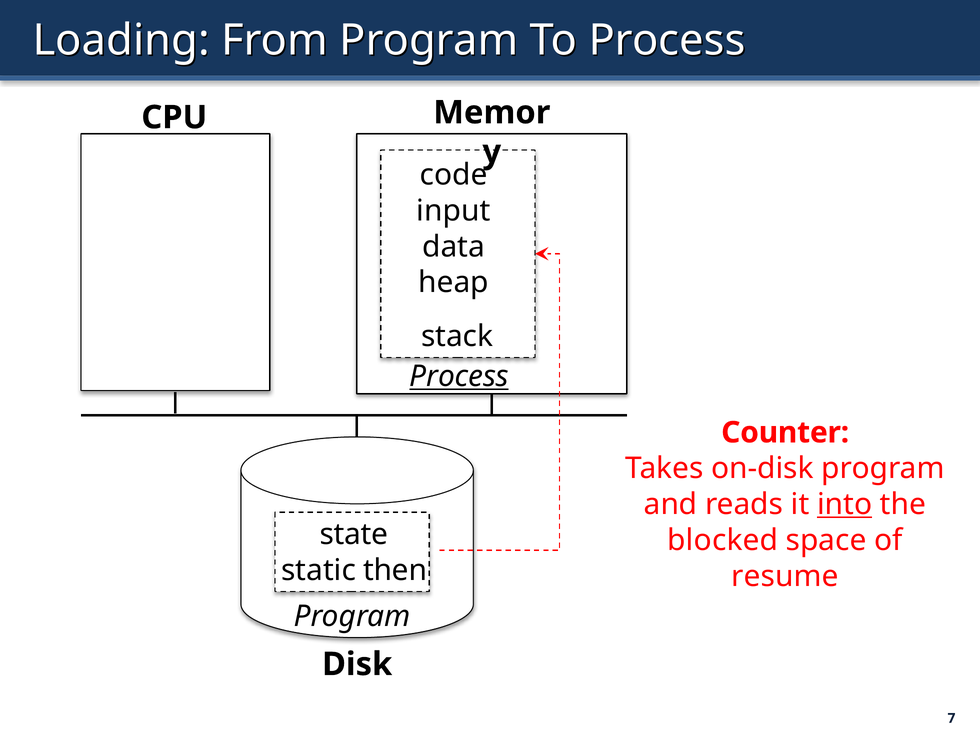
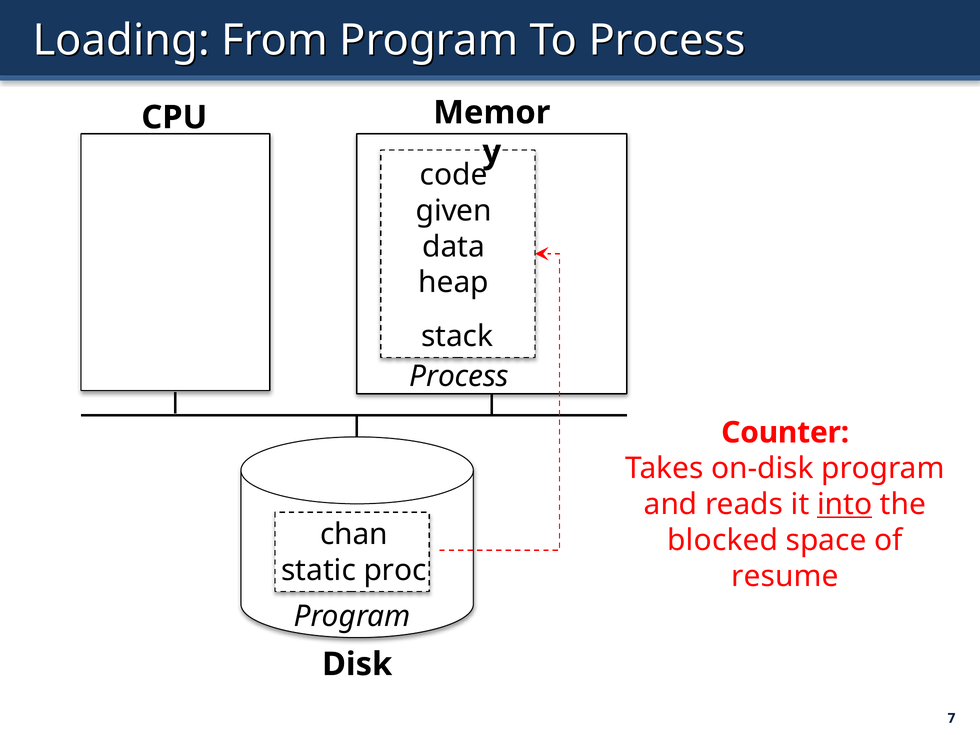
input: input -> given (454, 211)
Process underline: present -> none (459, 376)
state: state -> chan (354, 535)
then: then -> proc (395, 570)
